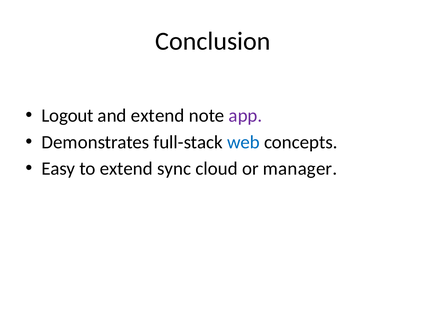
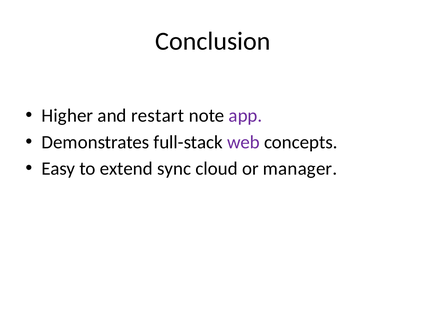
Logout: Logout -> Higher (67, 116)
and extend: extend -> restart (158, 116)
web colour: blue -> purple (243, 142)
